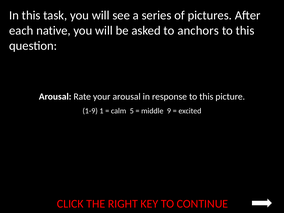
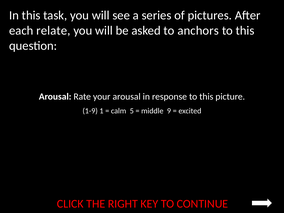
native: native -> relate (53, 31)
